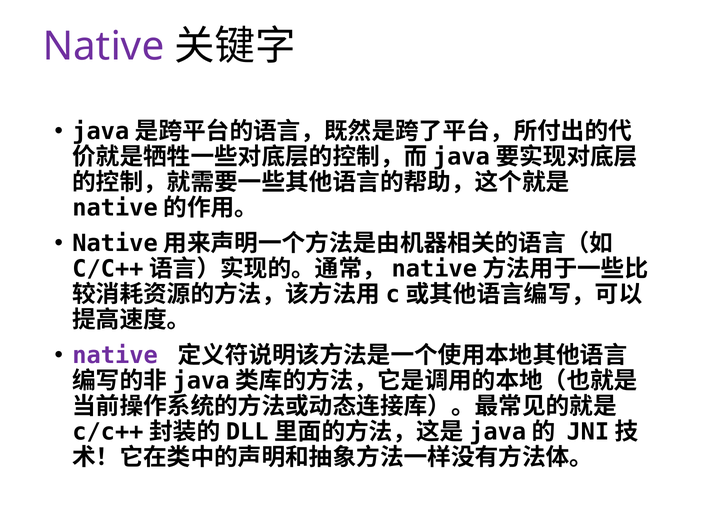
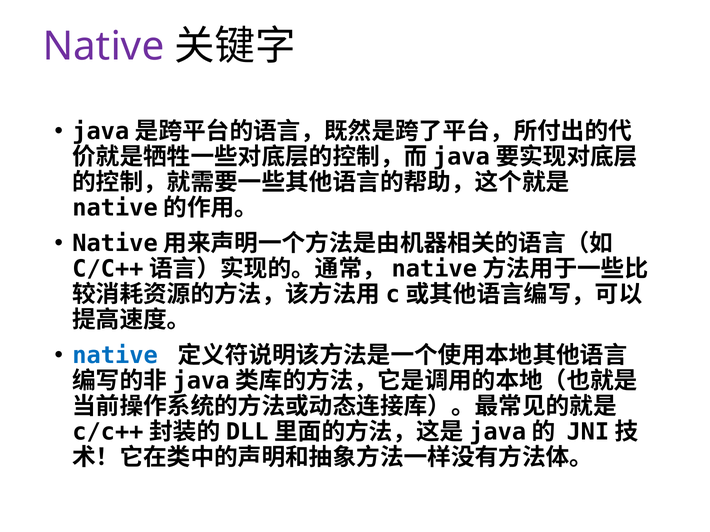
native colour: purple -> blue (115, 356)
